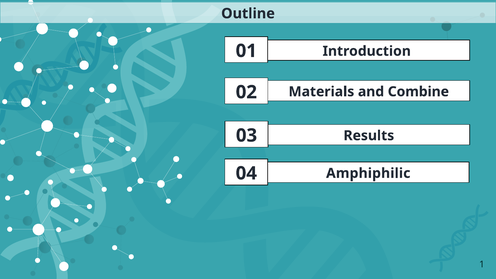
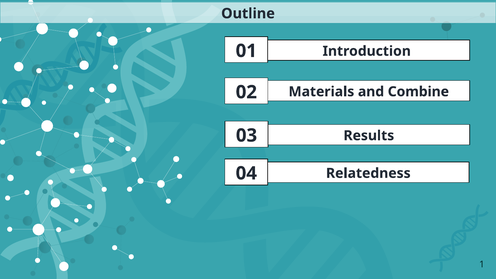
Amphiphilic: Amphiphilic -> Relatedness (368, 173)
